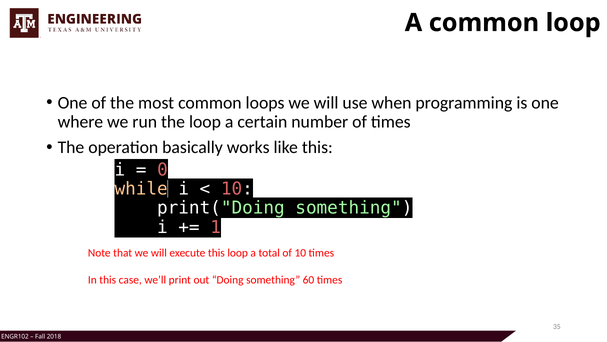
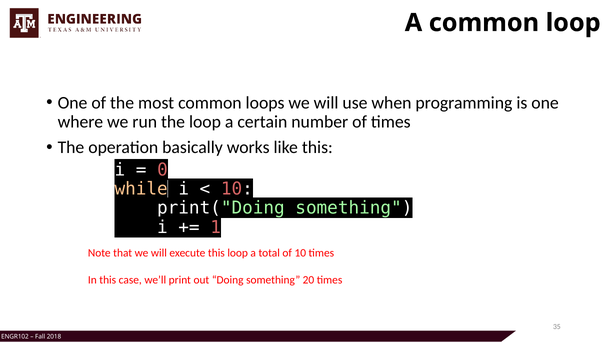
60: 60 -> 20 (308, 280)
